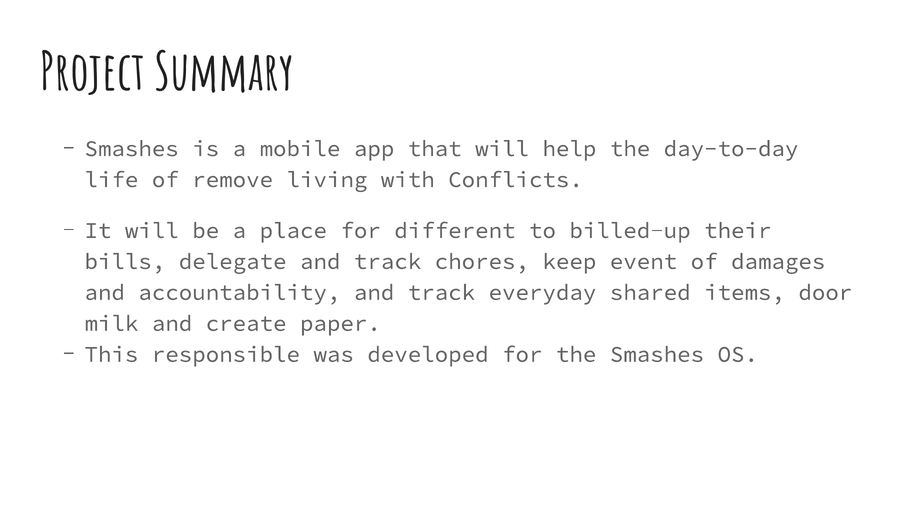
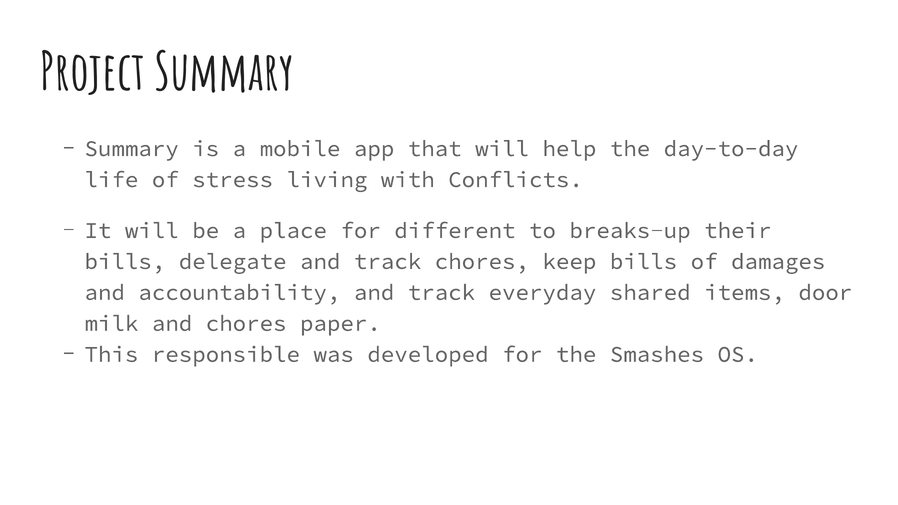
Smashes: Smashes -> Summary (132, 149)
remove: remove -> stress (233, 180)
billed-up: billed-up -> breaks-up (630, 231)
keep event: event -> bills (644, 262)
and create: create -> chores (246, 324)
